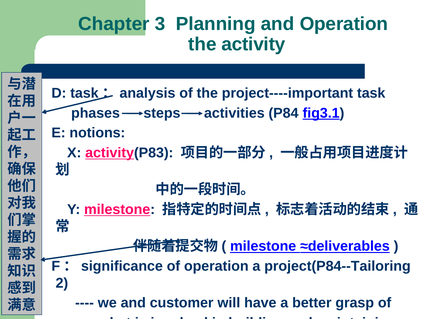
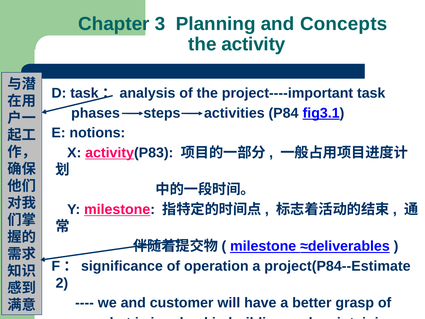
and Operation: Operation -> Concepts (344, 24)
project(P84--Tailoring: project(P84--Tailoring -> project(P84--Estimate (337, 266)
